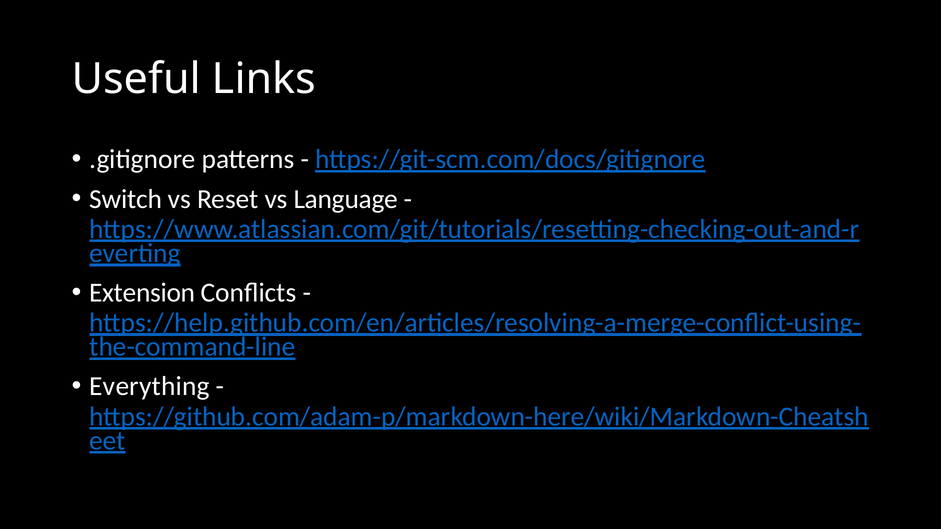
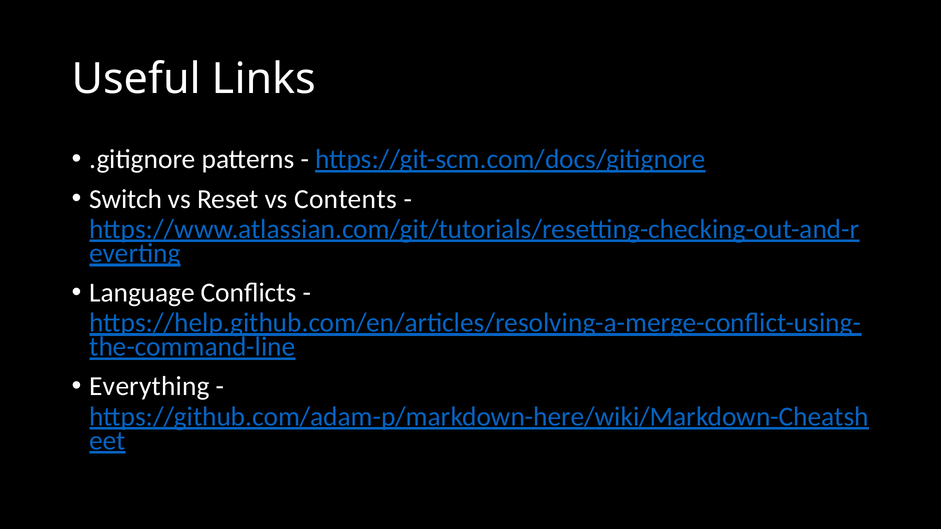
Language: Language -> Contents (345, 199)
Extension: Extension -> Language (142, 293)
